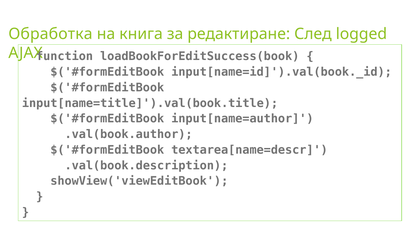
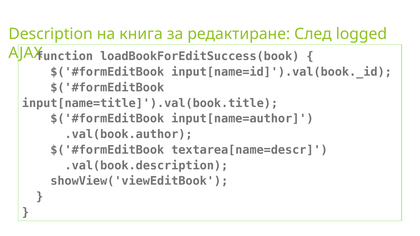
Обработка: Обработка -> Description (51, 34)
